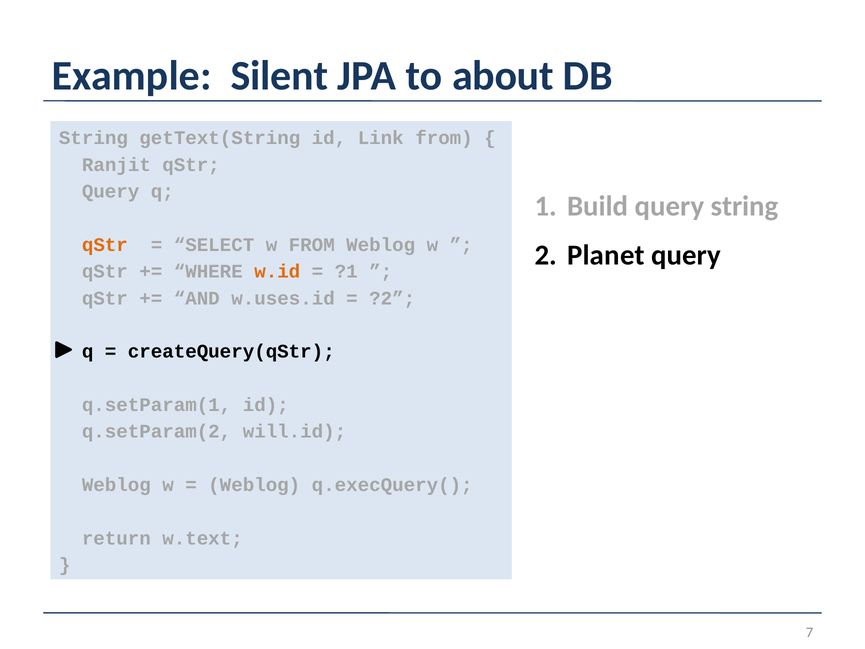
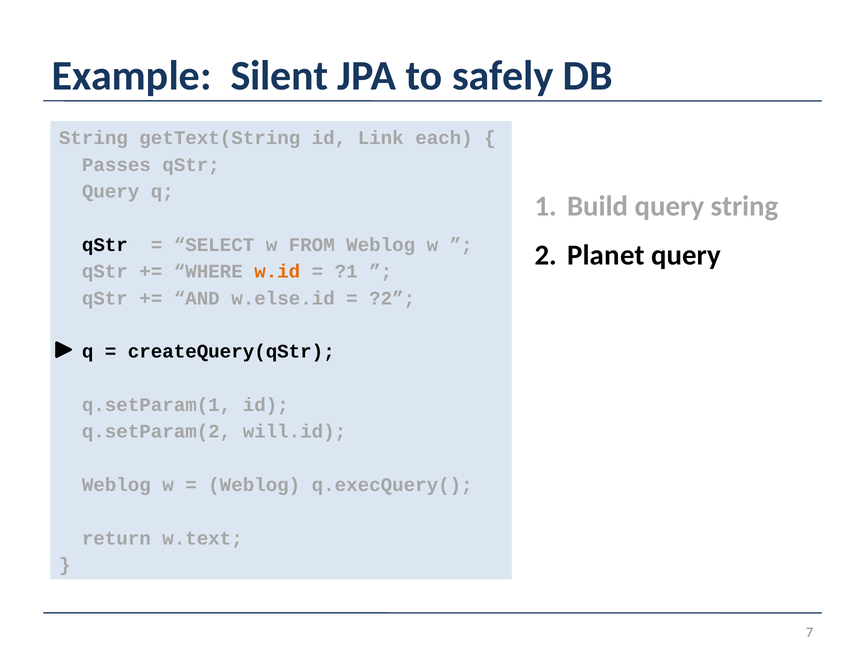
about: about -> safely (503, 76)
Link from: from -> each (444, 138)
Ranjit: Ranjit -> Passes (116, 165)
qStr colour: orange -> black (105, 245)
w.uses.id: w.uses.id -> w.else.id (283, 298)
